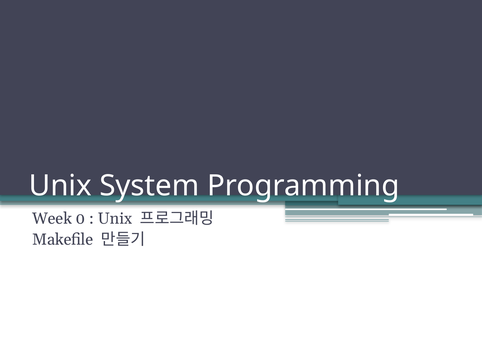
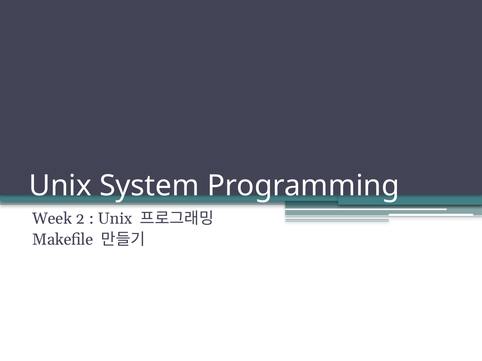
0: 0 -> 2 (80, 219)
